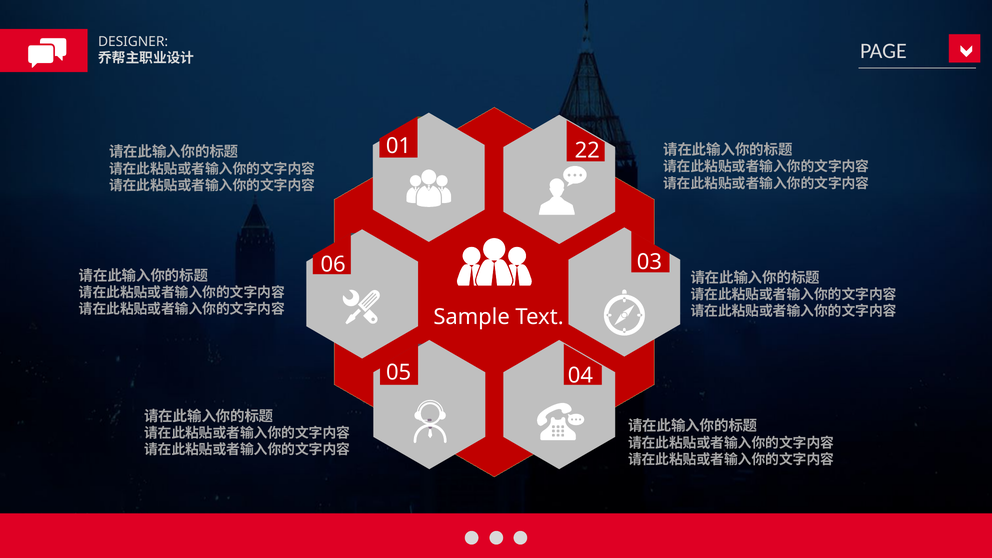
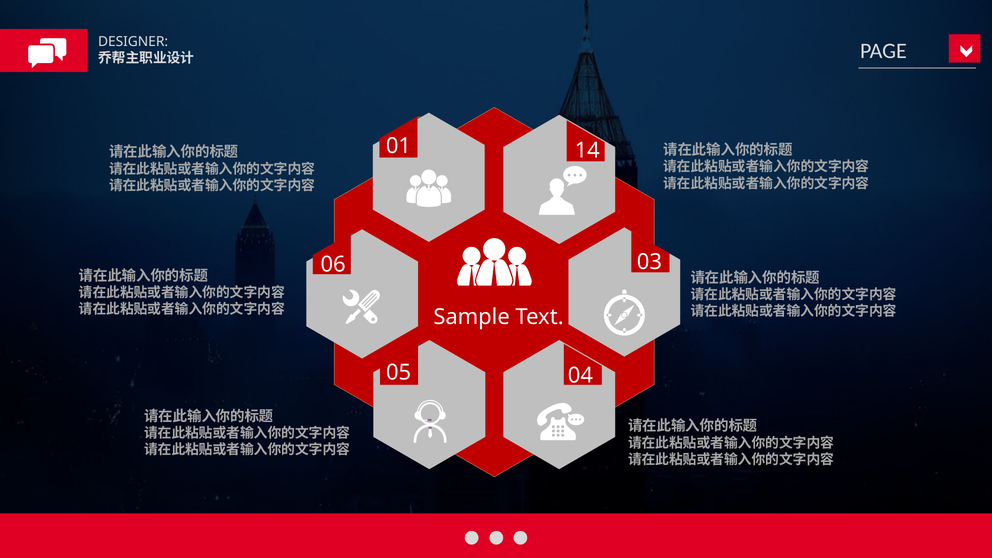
22: 22 -> 14 (587, 150)
